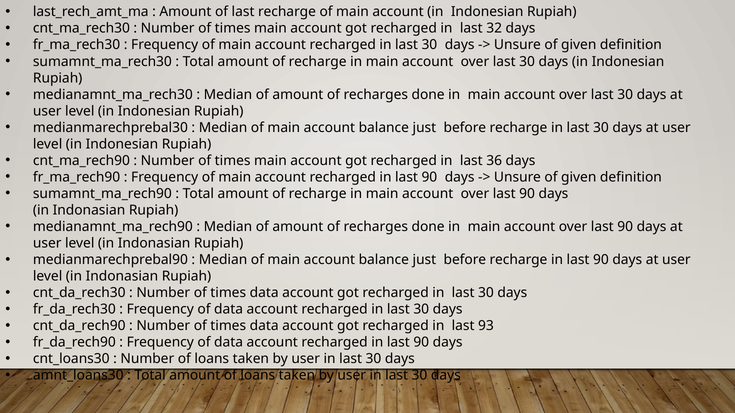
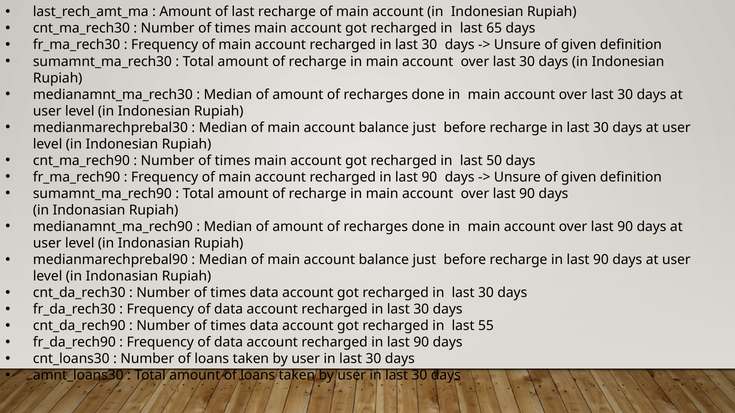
32: 32 -> 65 (494, 28)
36: 36 -> 50 (494, 161)
93: 93 -> 55 (486, 326)
